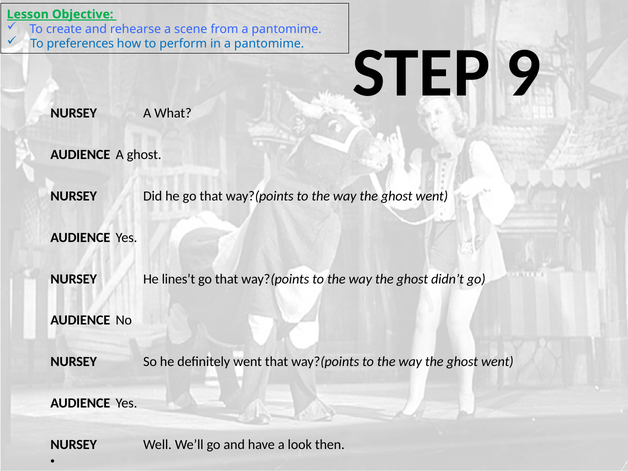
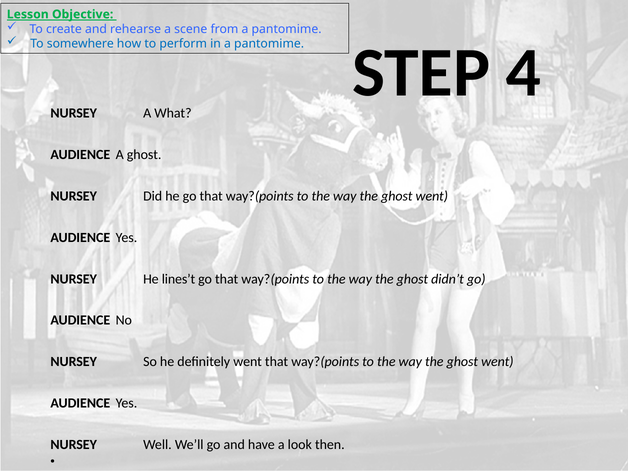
preferences: preferences -> somewhere (80, 44)
9: 9 -> 4 (524, 73)
